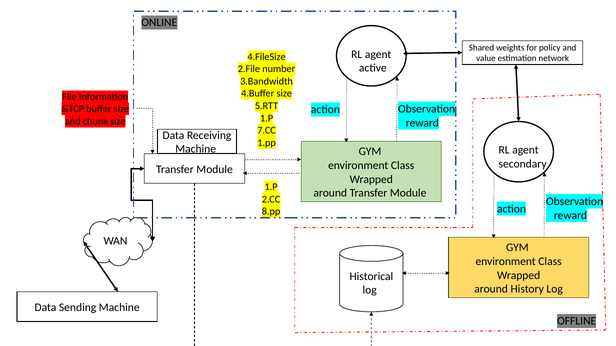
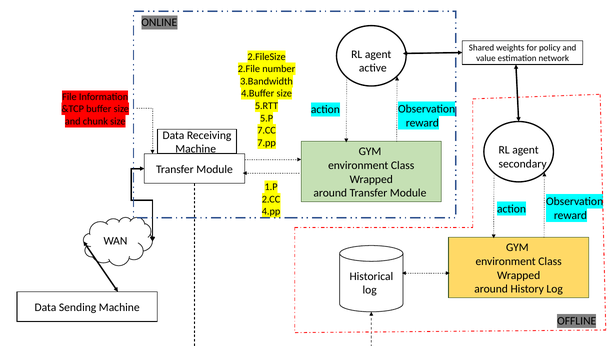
4.FileSize: 4.FileSize -> 2.FileSize (267, 57)
1.P: 1.P -> 5.P (267, 118)
1.pp: 1.pp -> 7.pp (267, 143)
8.pp: 8.pp -> 4.pp (271, 212)
